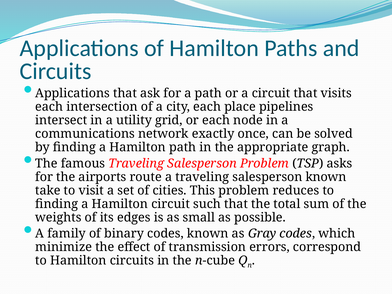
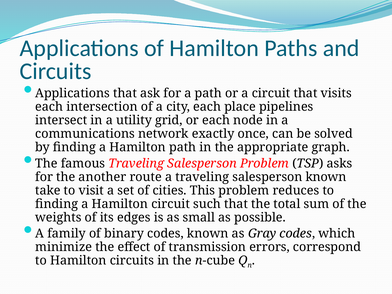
airports: airports -> another (102, 177)
